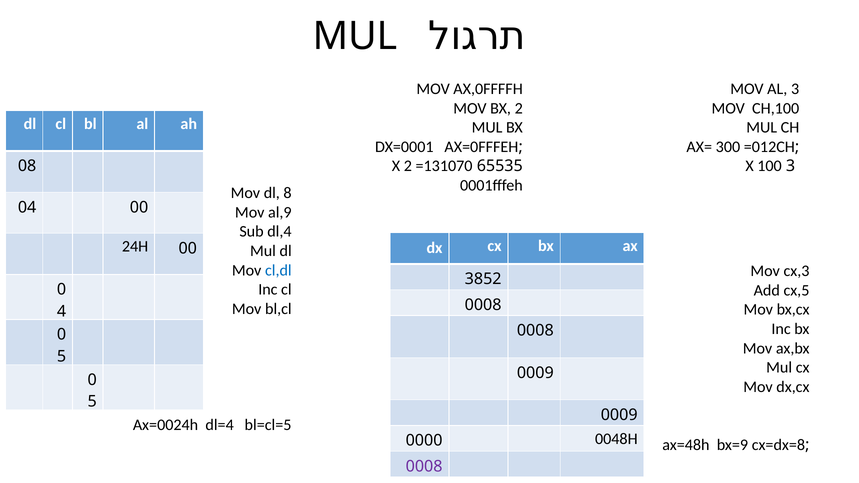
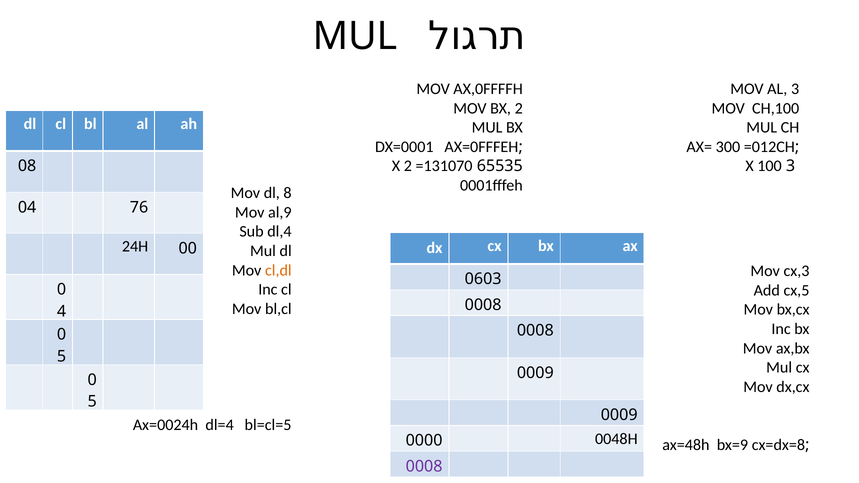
04 00: 00 -> 76 (139, 207)
cl,dl colour: blue -> orange (278, 270)
3852: 3852 -> 0603 (483, 279)
